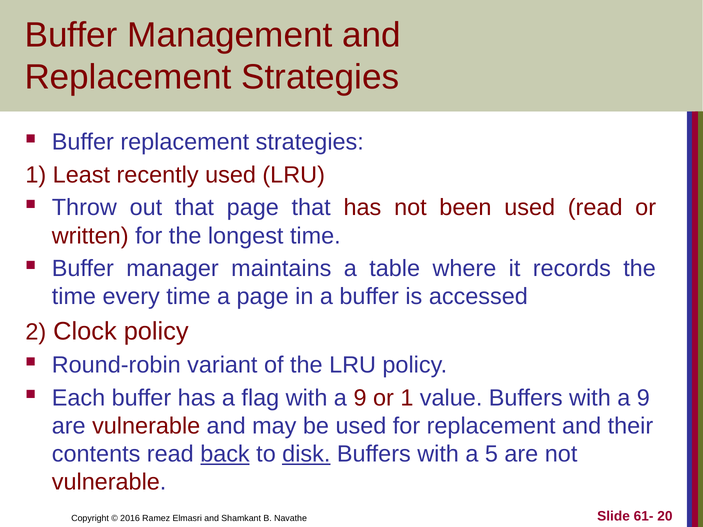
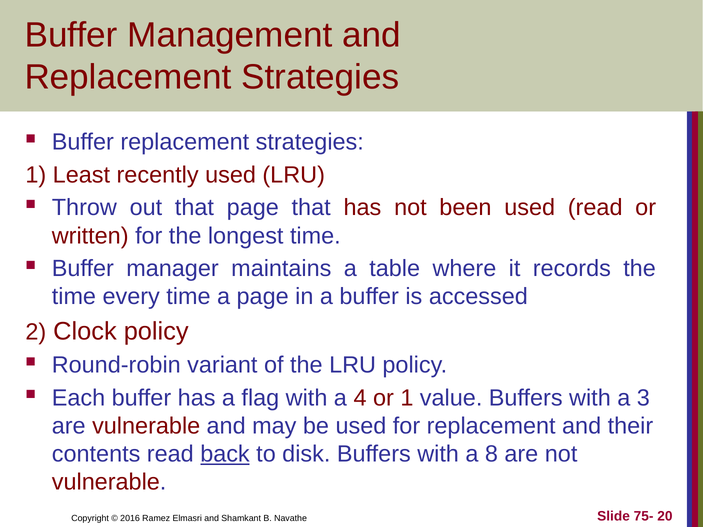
flag with a 9: 9 -> 4 (360, 398)
Buffers with a 9: 9 -> 3 (643, 398)
disk underline: present -> none (306, 454)
5: 5 -> 8 (491, 454)
61-: 61- -> 75- (644, 516)
